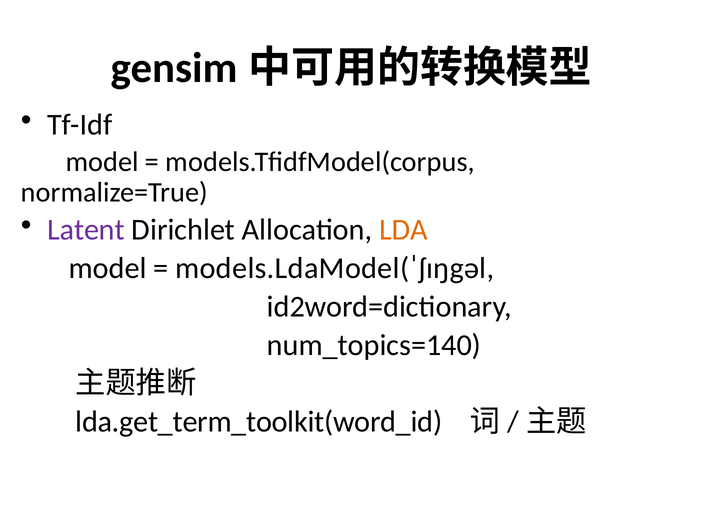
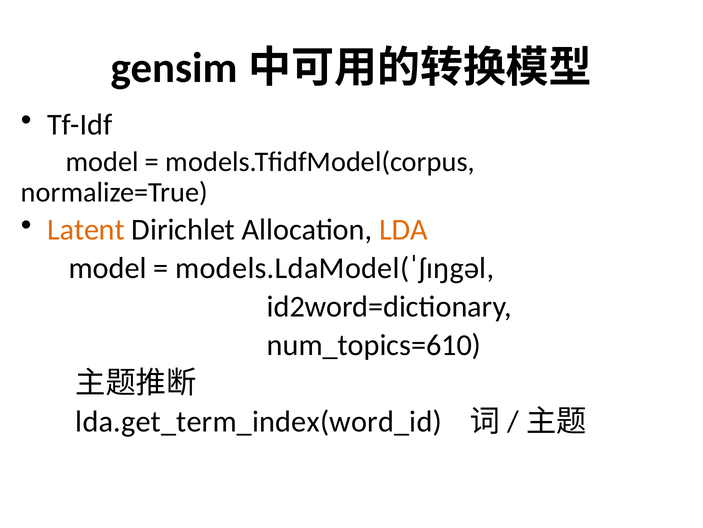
Latent colour: purple -> orange (86, 230)
num_topics=140: num_topics=140 -> num_topics=610 (374, 345)
lda.get_term_toolkit(word_id: lda.get_term_toolkit(word_id -> lda.get_term_index(word_id (259, 421)
